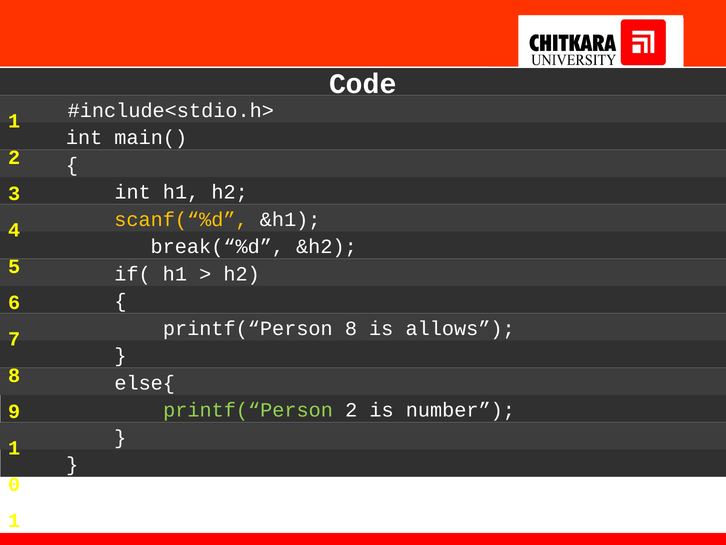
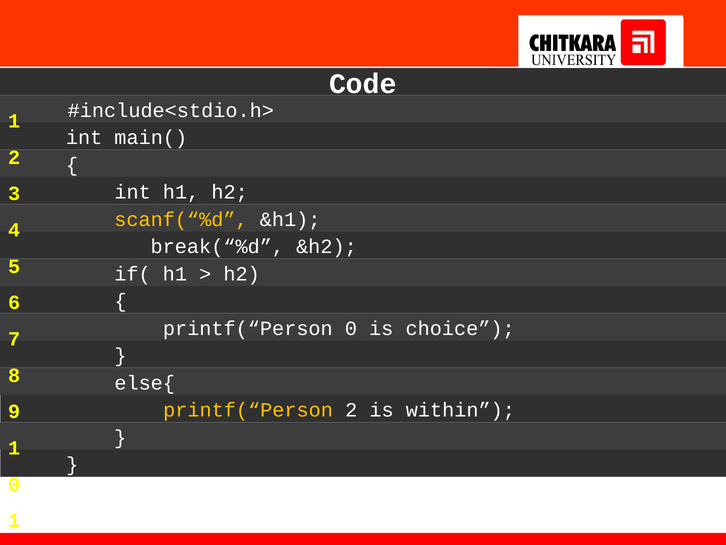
printf(“Person 8: 8 -> 0 (351, 328)
allows: allows -> choice (460, 328)
printf(“Person colour: light green -> yellow (248, 410)
number: number -> within (460, 410)
